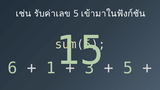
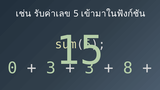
6: 6 -> 0 (12, 68)
1: 1 -> 3 (51, 68)
5: 5 -> 8 (128, 68)
